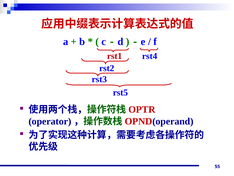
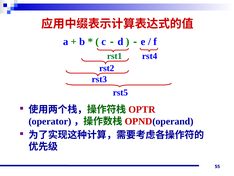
rst1 colour: red -> green (115, 56)
